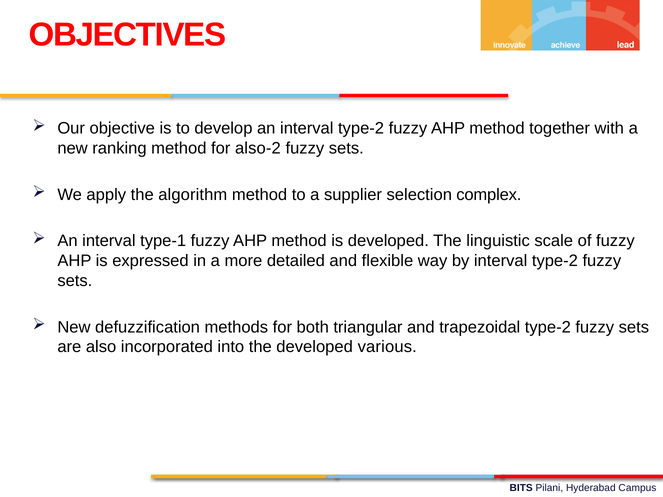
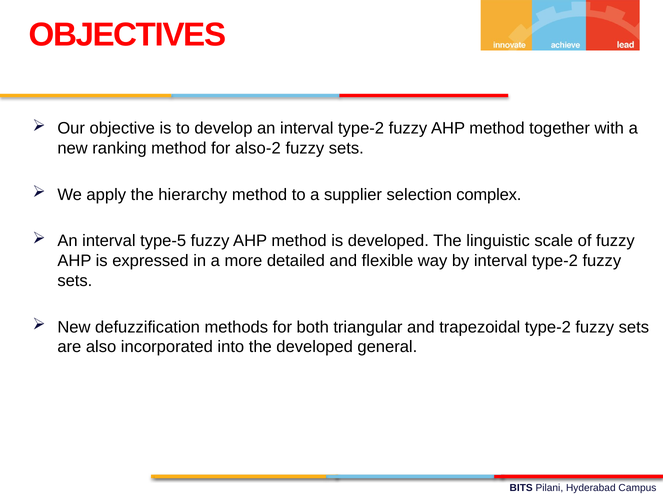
algorithm: algorithm -> hierarchy (193, 195)
type-1: type-1 -> type-5 (163, 241)
various: various -> general (387, 347)
